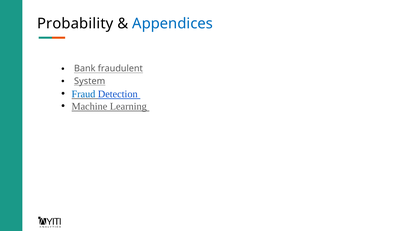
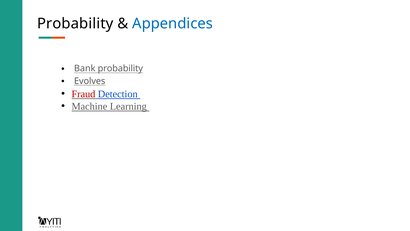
Bank fraudulent: fraudulent -> probability (120, 69)
System: System -> Evolves (90, 81)
Fraud colour: blue -> red (83, 94)
